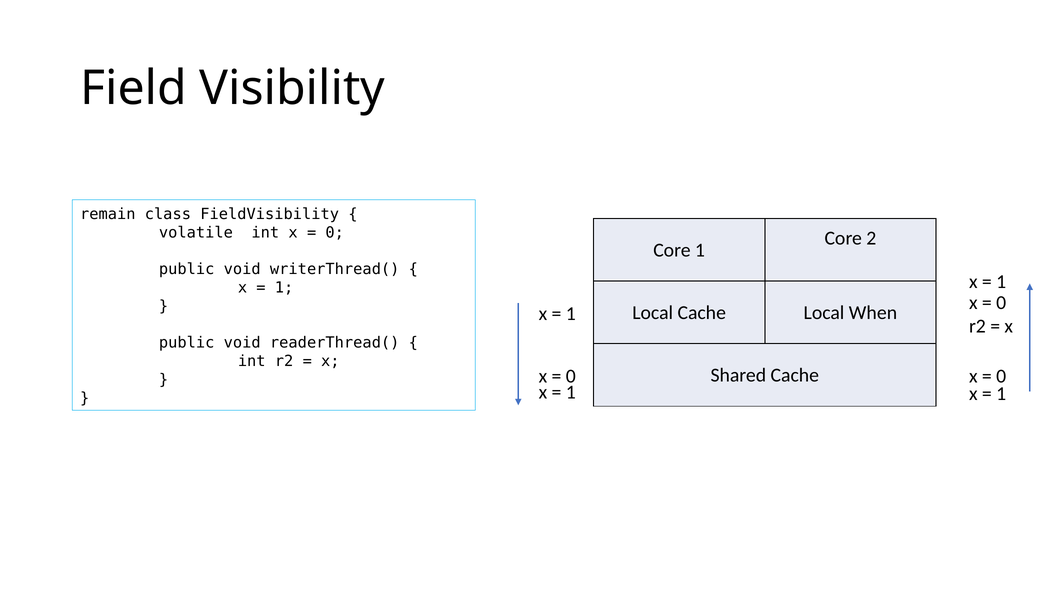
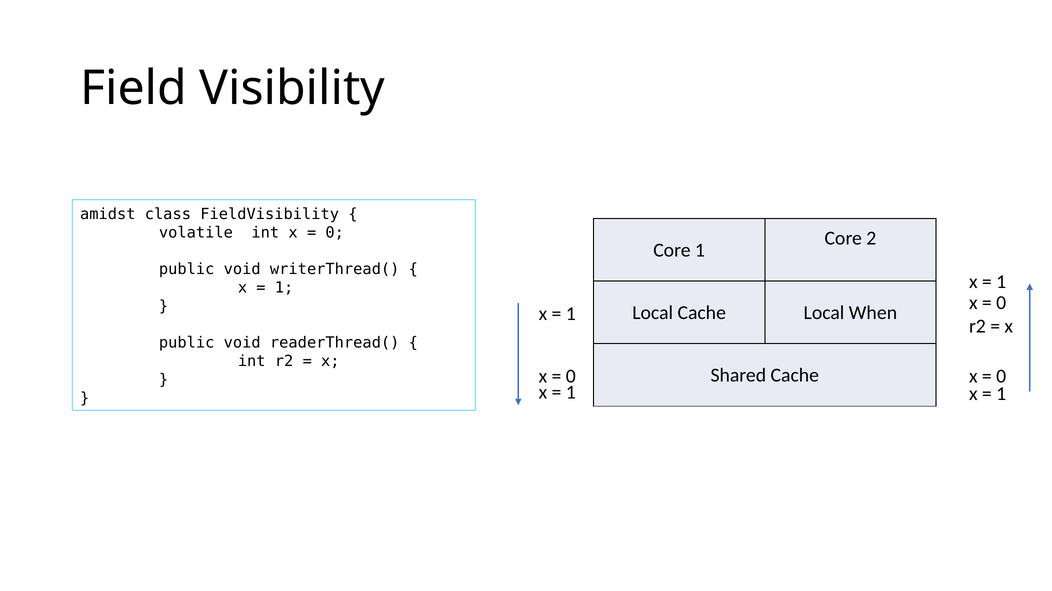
remain: remain -> amidst (108, 214)
